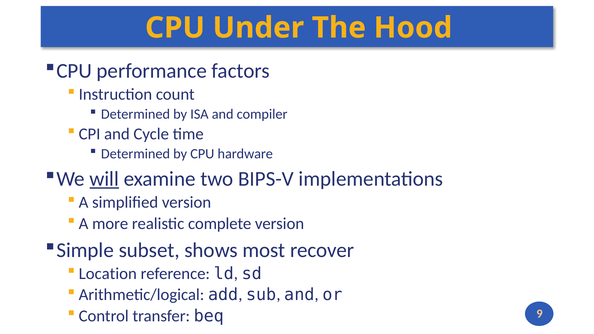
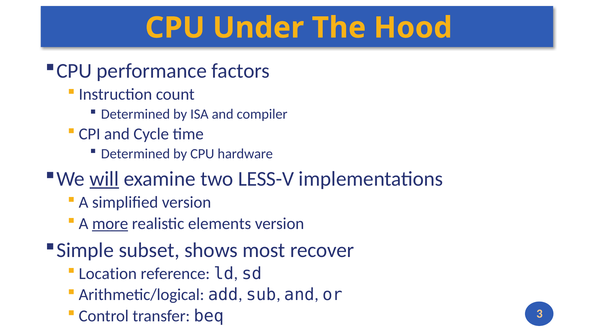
BIPS-V: BIPS-V -> LESS-V (266, 179)
more underline: none -> present (110, 224)
complete: complete -> elements (220, 224)
9: 9 -> 3 (539, 314)
